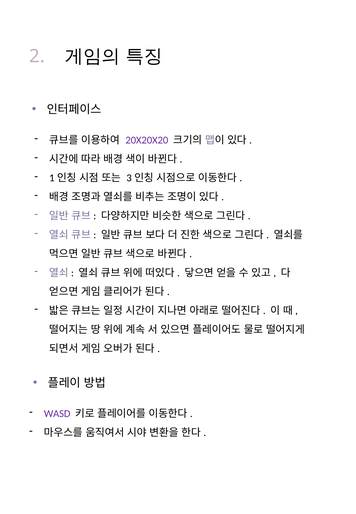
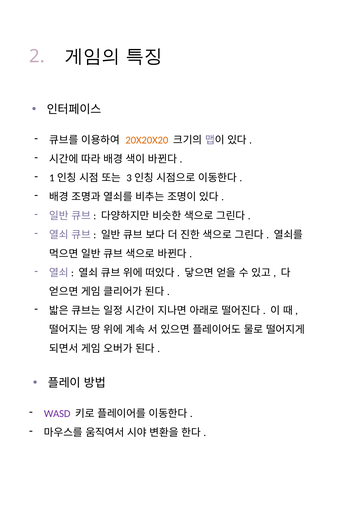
20X20X20 colour: purple -> orange (147, 140)
